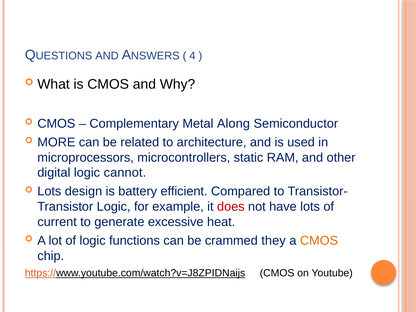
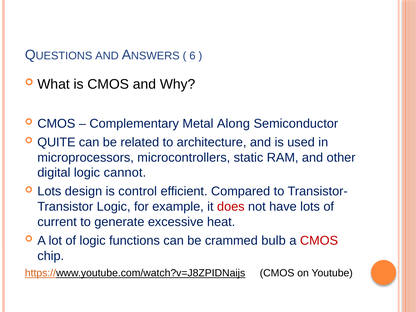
4: 4 -> 6 (192, 56)
MORE: MORE -> QUITE (56, 142)
battery: battery -> control (138, 191)
they: they -> bulb (274, 241)
CMOS colour: orange -> red (319, 241)
